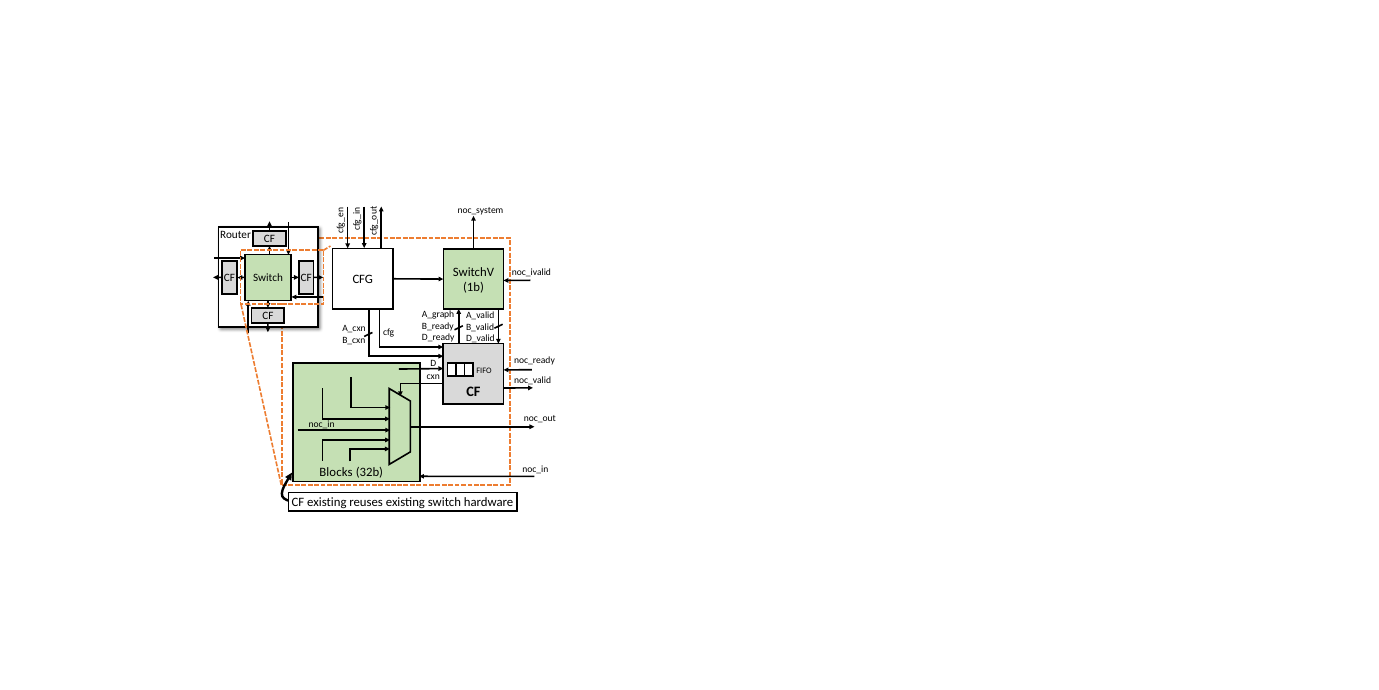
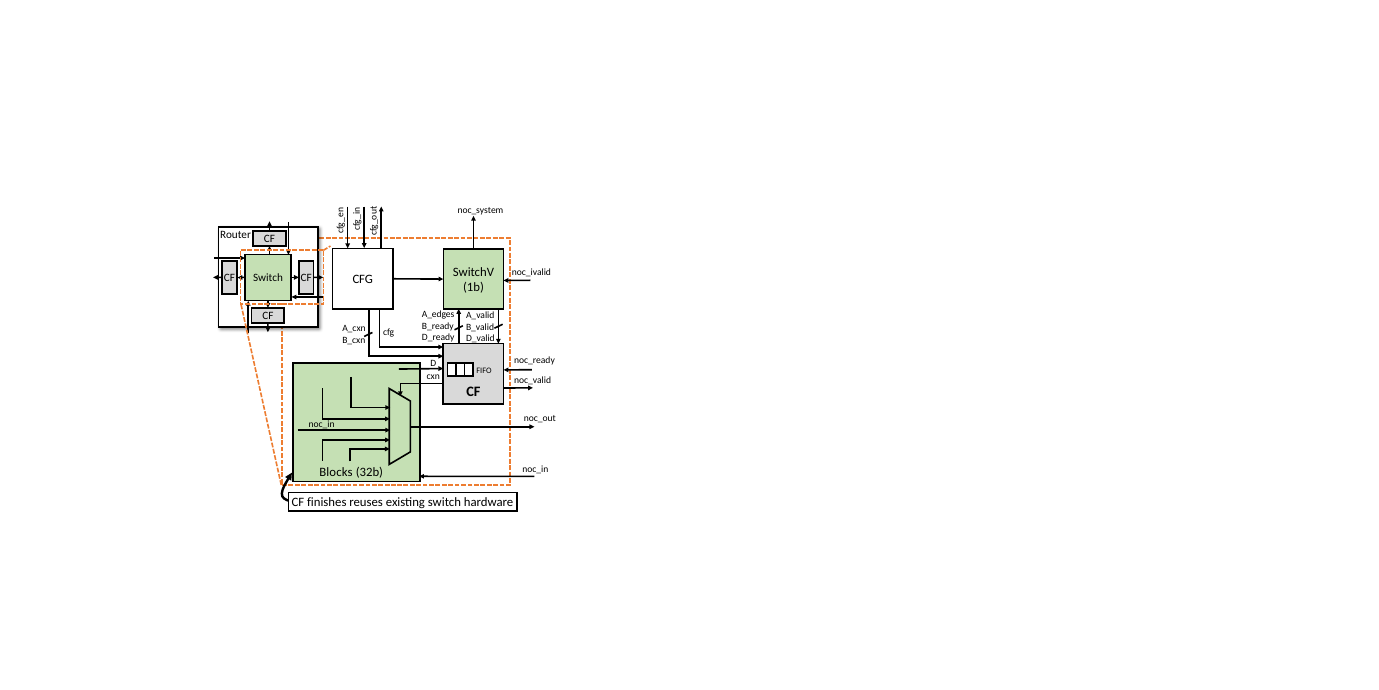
A_graph: A_graph -> A_edges (438, 315)
CF existing: existing -> finishes (327, 502)
